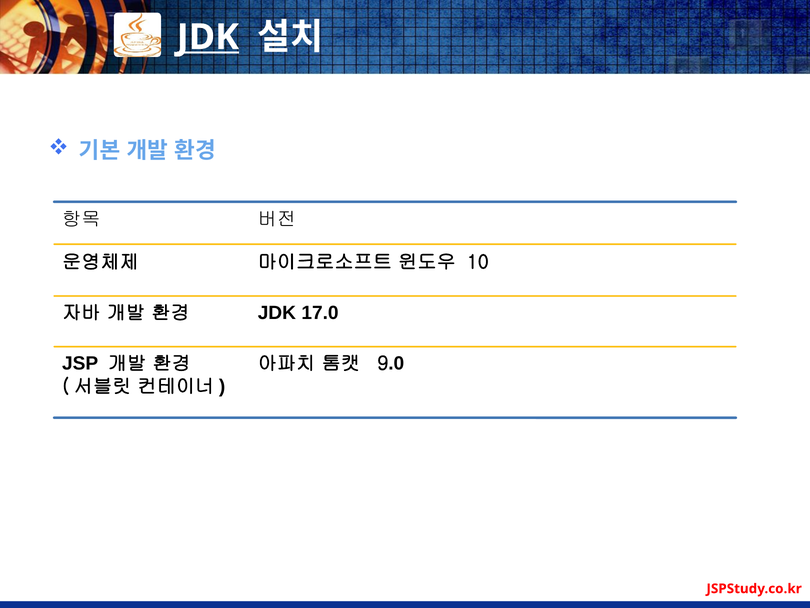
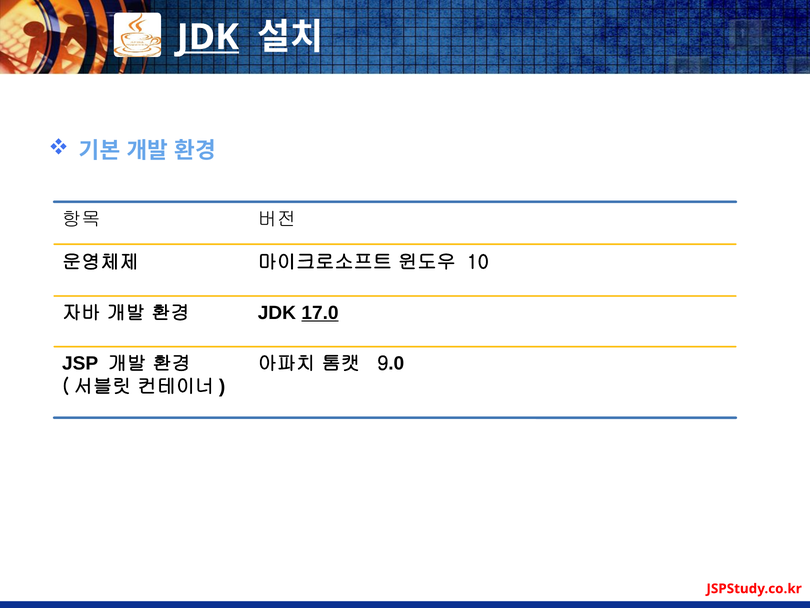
17.0 underline: none -> present (320, 313)
